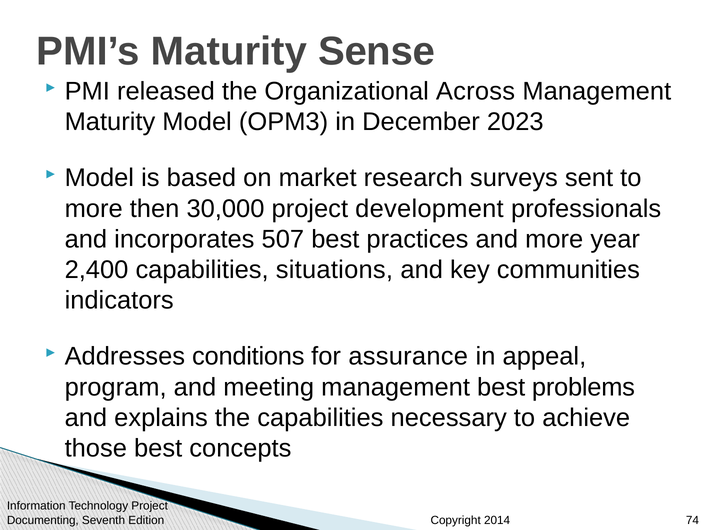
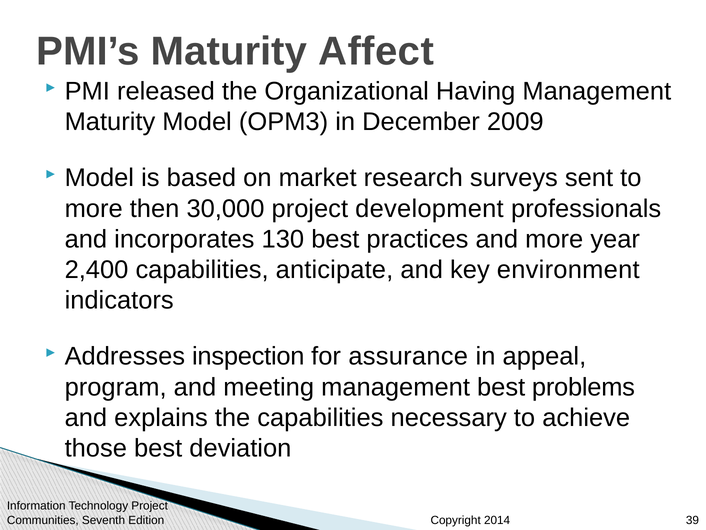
Sense: Sense -> Affect (376, 52)
Across: Across -> Having (476, 91)
2023: 2023 -> 2009 (515, 122)
507: 507 -> 130 (283, 239)
situations: situations -> anticipate (334, 270)
communities: communities -> environment (568, 270)
conditions: conditions -> inspection (248, 356)
concepts: concepts -> deviation (240, 448)
Documenting: Documenting -> Communities (43, 520)
74: 74 -> 39 (693, 520)
